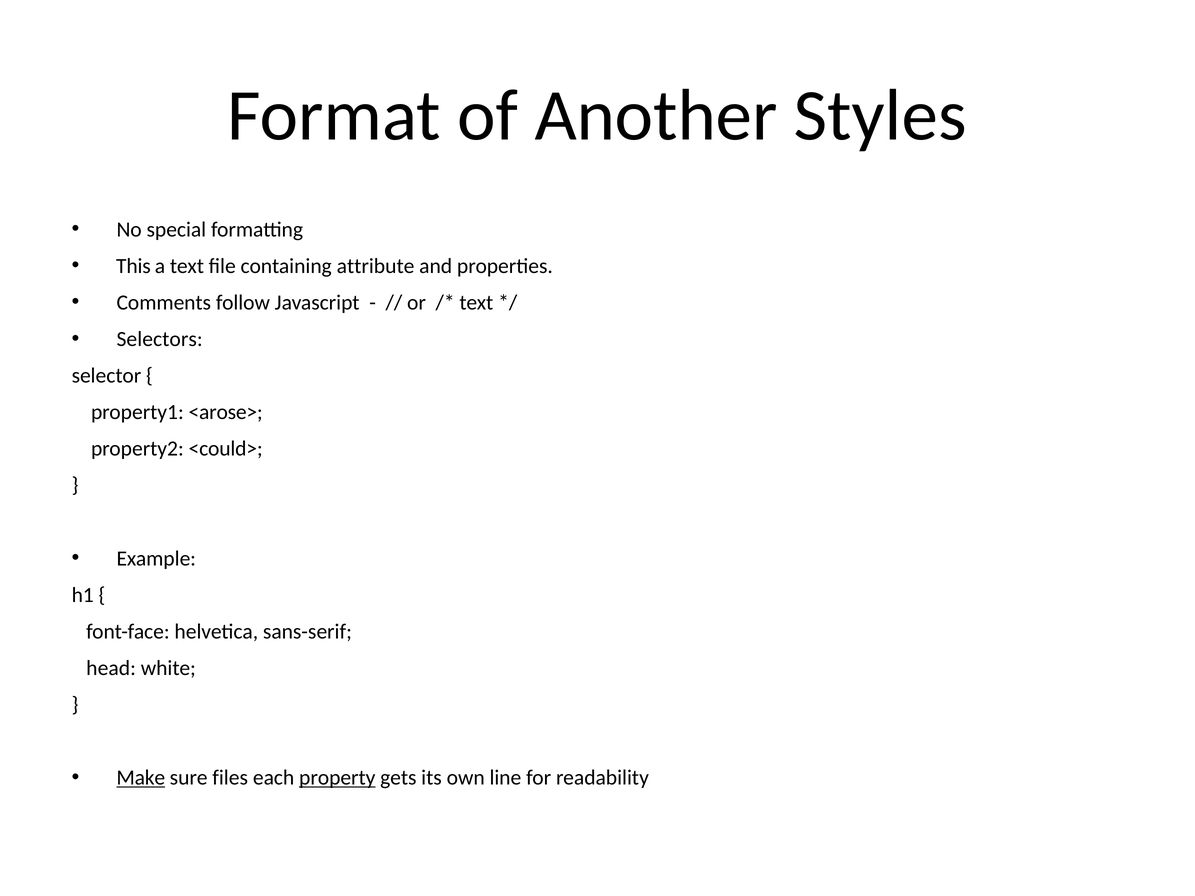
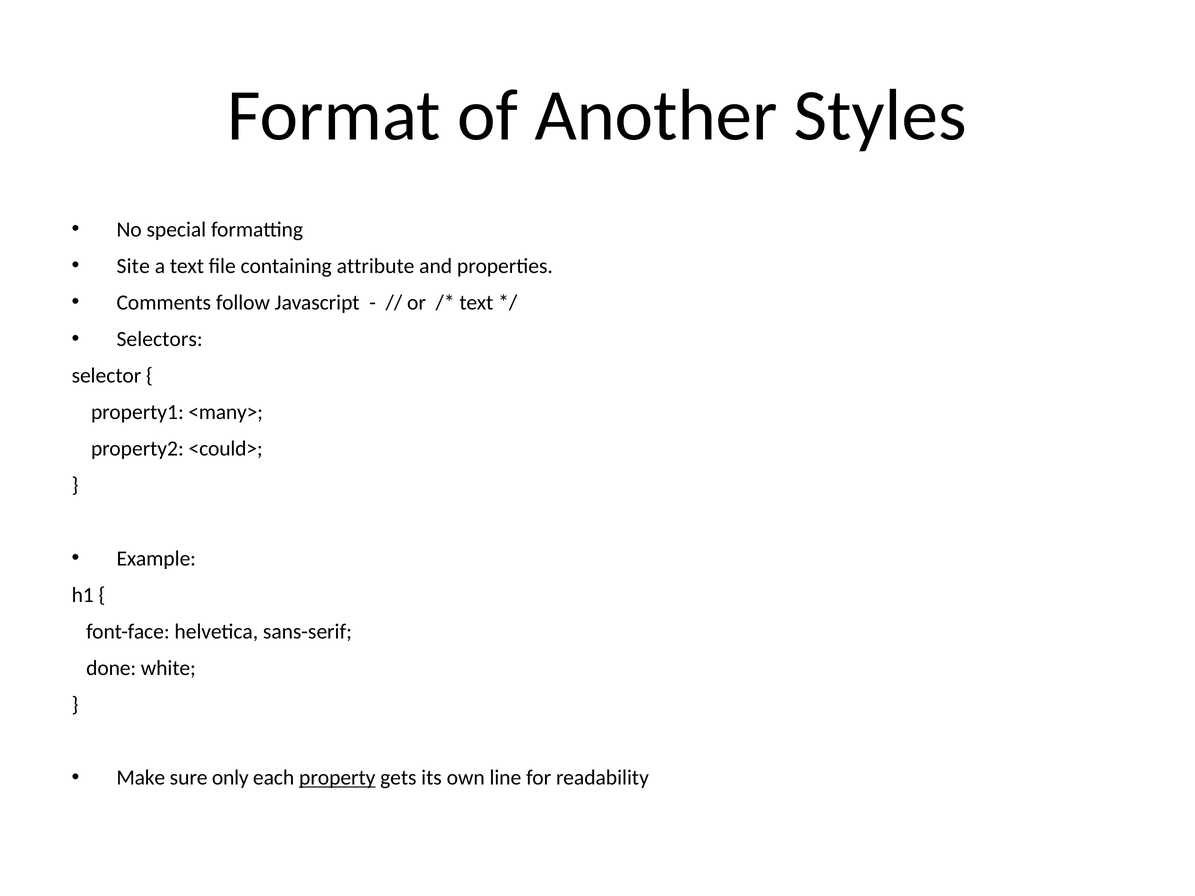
This: This -> Site (133, 266)
<arose>: <arose> -> <many> (226, 412)
head: head -> done (111, 668)
Make underline: present -> none (141, 778)
files: files -> only (230, 778)
